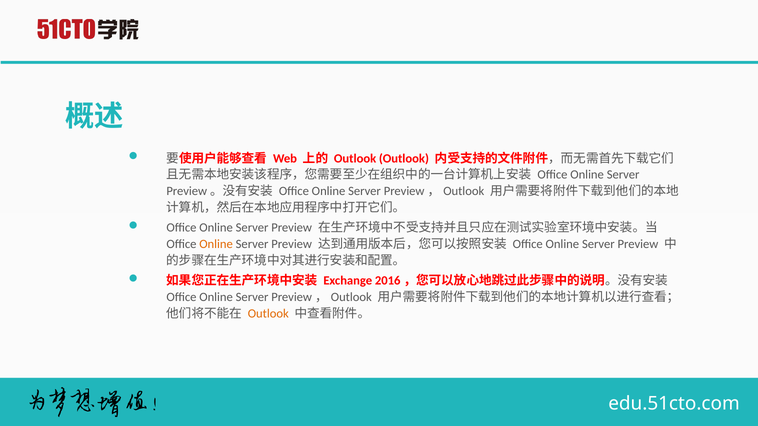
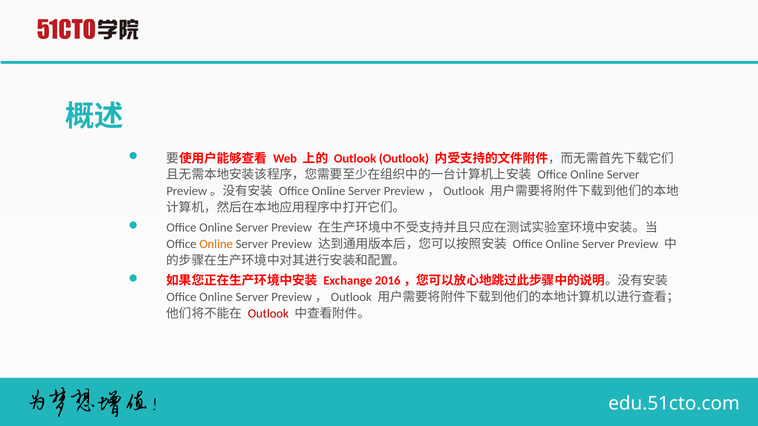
Outlook colour: orange -> red (268, 314)
